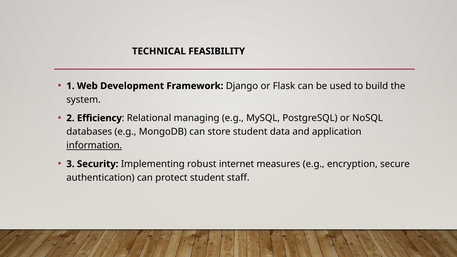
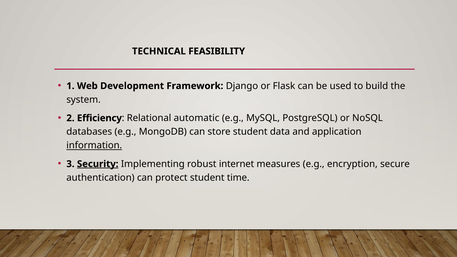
managing: managing -> automatic (197, 118)
Security underline: none -> present (98, 164)
staff: staff -> time (238, 178)
